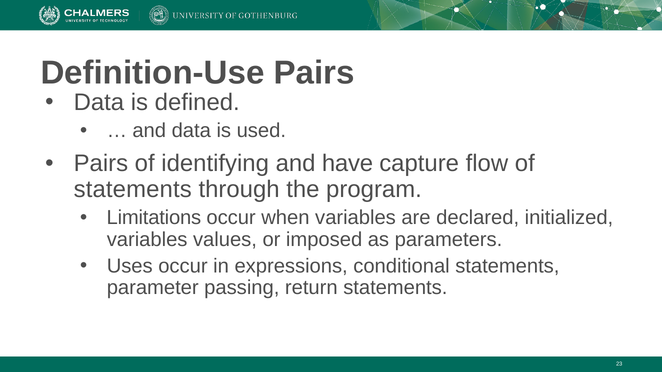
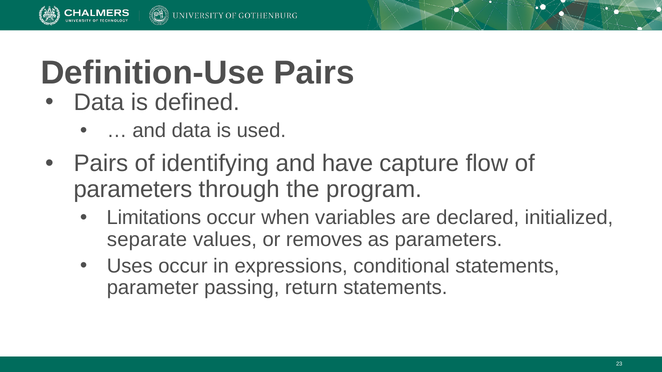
statements: statements -> parameters (133, 190)
variables: variables -> separate (147, 240)
imposed: imposed -> removes (324, 240)
